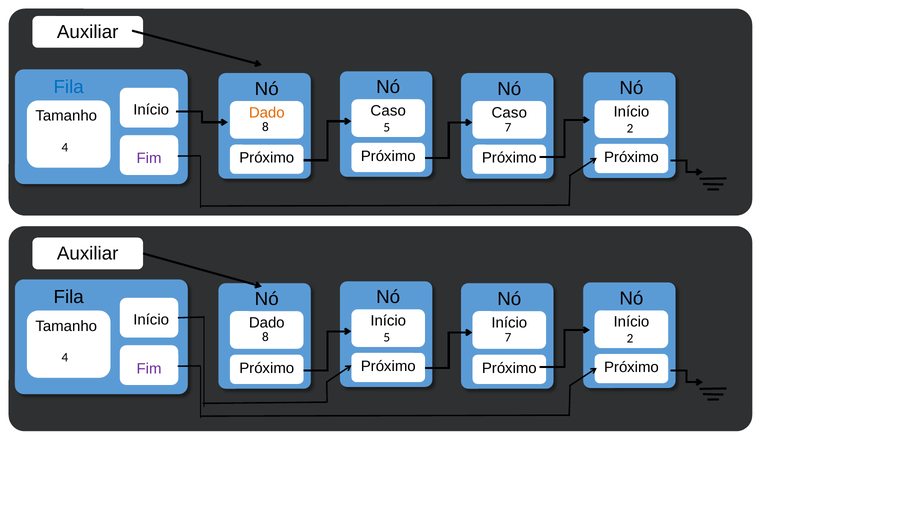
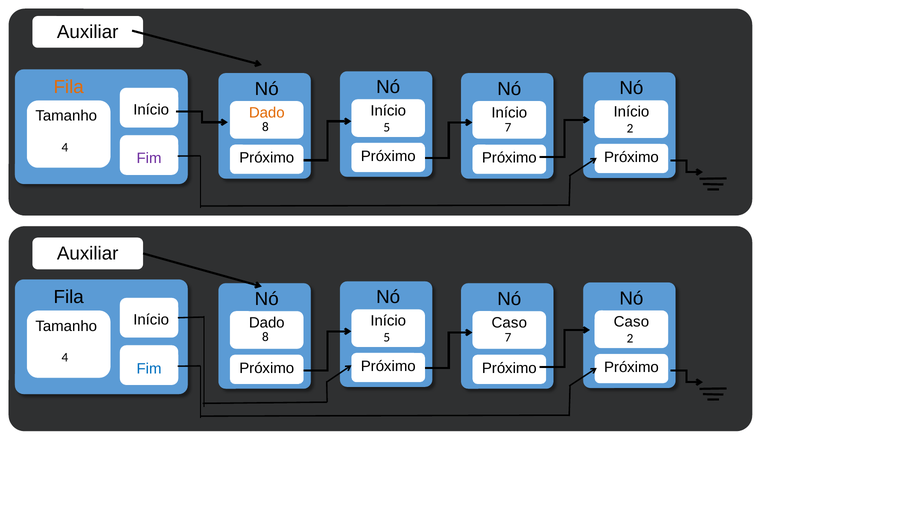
Fila colour: blue -> orange (69, 87)
Caso: Caso -> Início (388, 111)
Caso: Caso -> Início (509, 113)
Início: Início -> Caso (631, 322)
Início: Início -> Caso (509, 323)
Fim colour: purple -> blue (149, 368)
